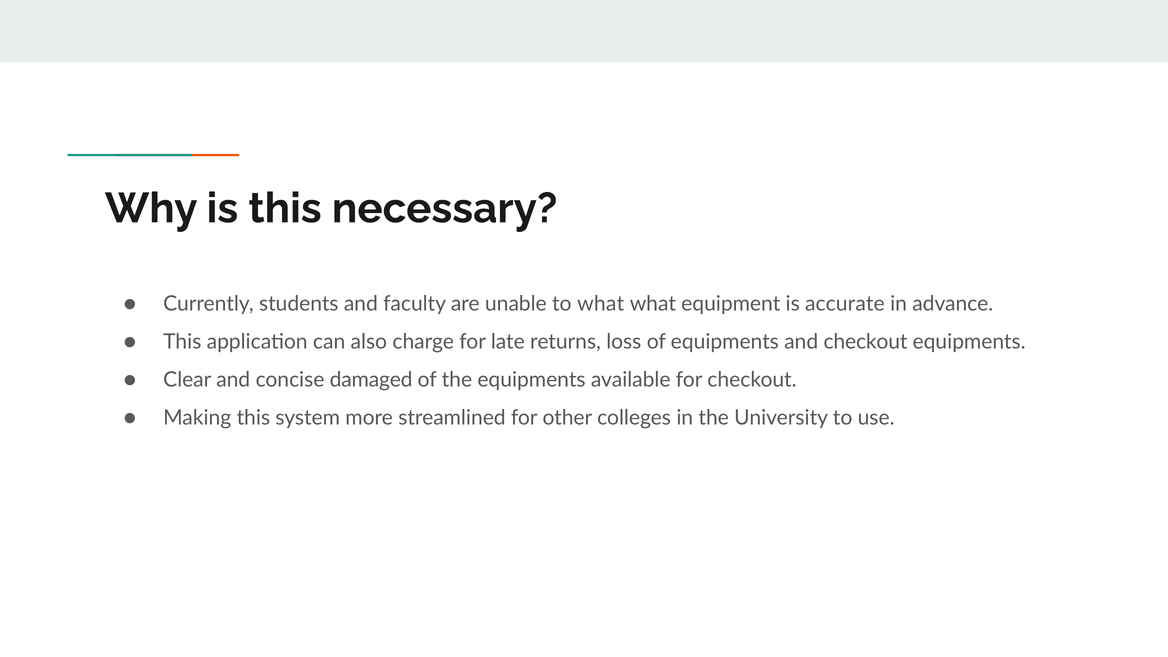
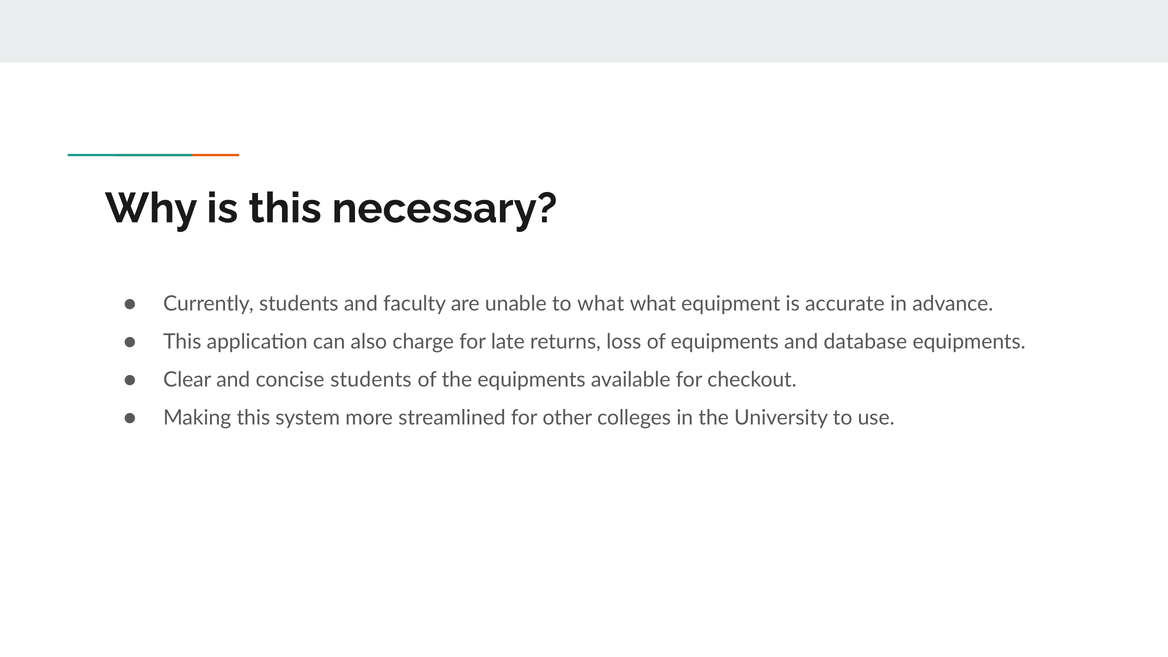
and checkout: checkout -> database (865, 342)
concise damaged: damaged -> students (371, 380)
